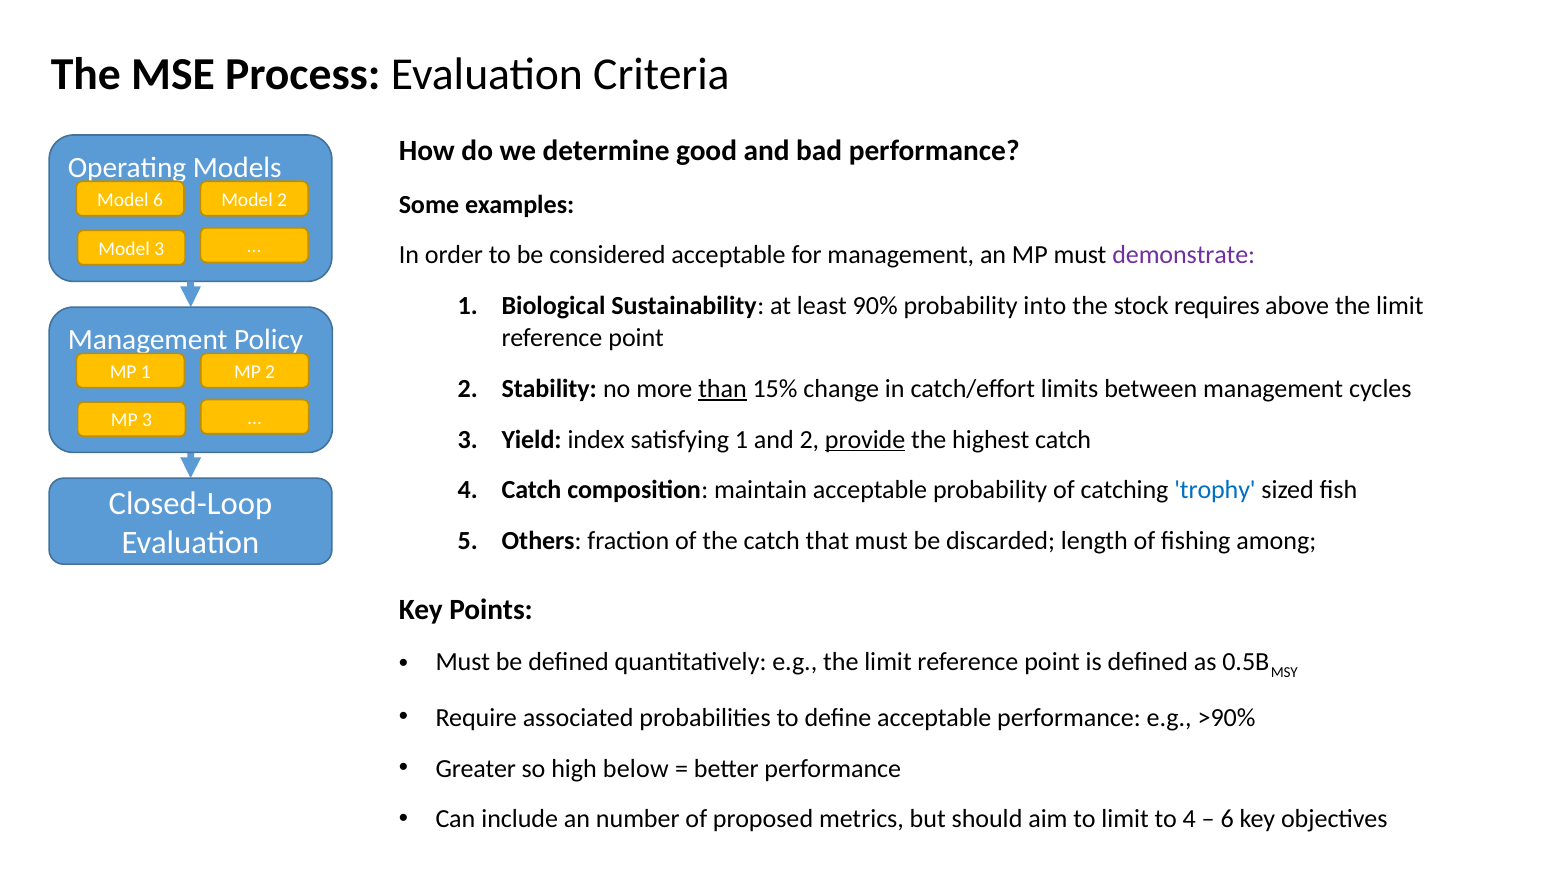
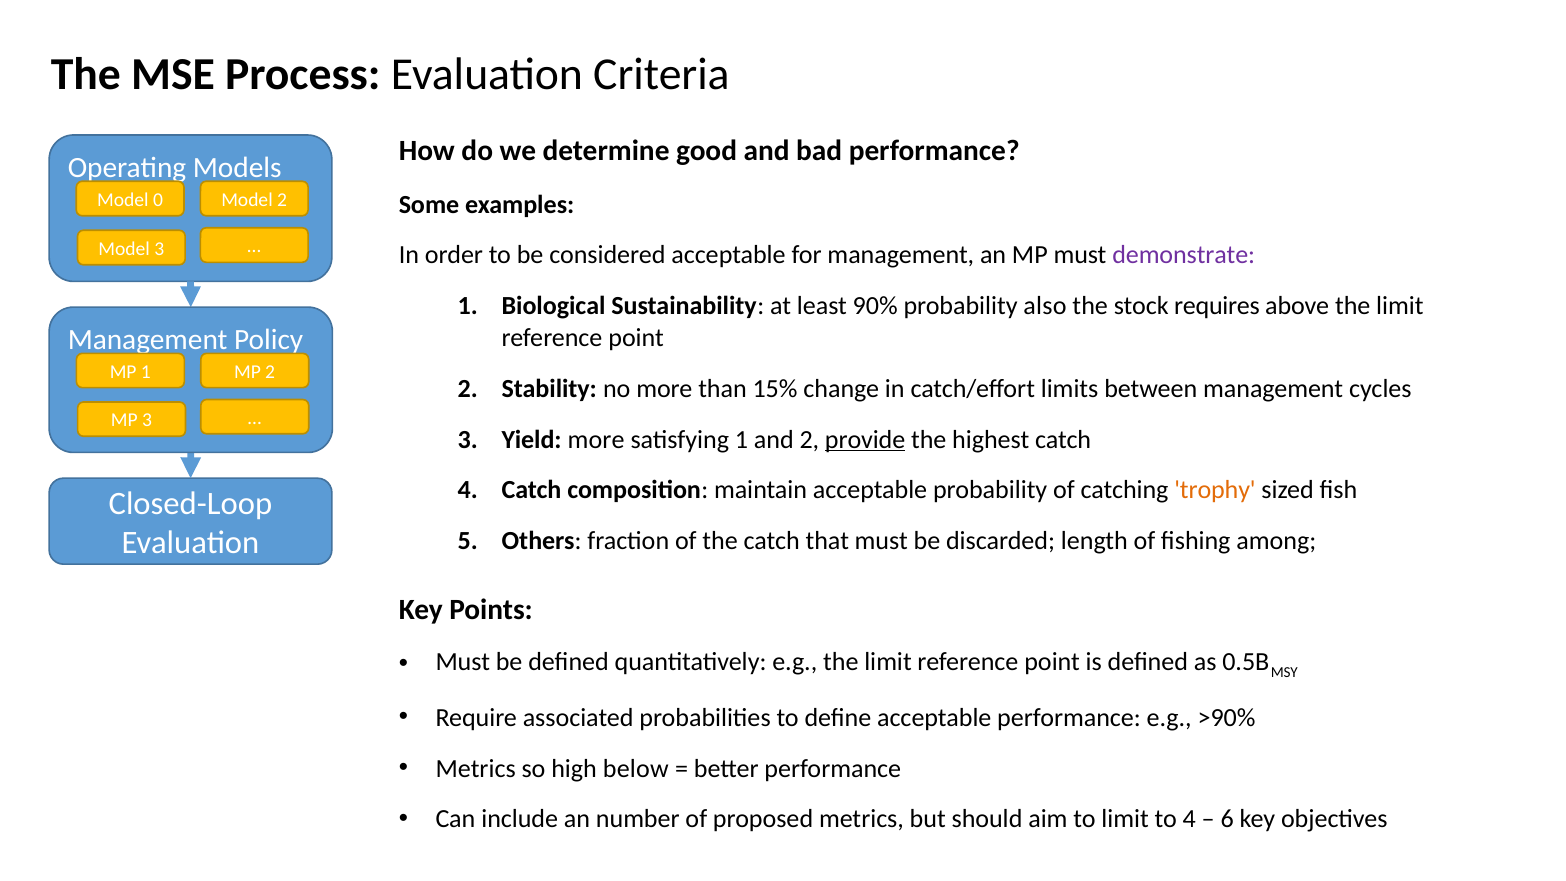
Model 6: 6 -> 0 (158, 200)
into: into -> also (1045, 306)
than underline: present -> none (723, 388)
Yield index: index -> more (596, 439)
trophy colour: blue -> orange (1215, 490)
Greater: Greater -> Metrics (476, 768)
